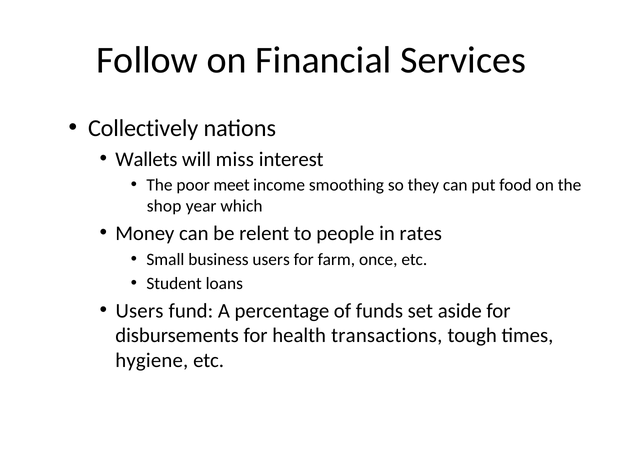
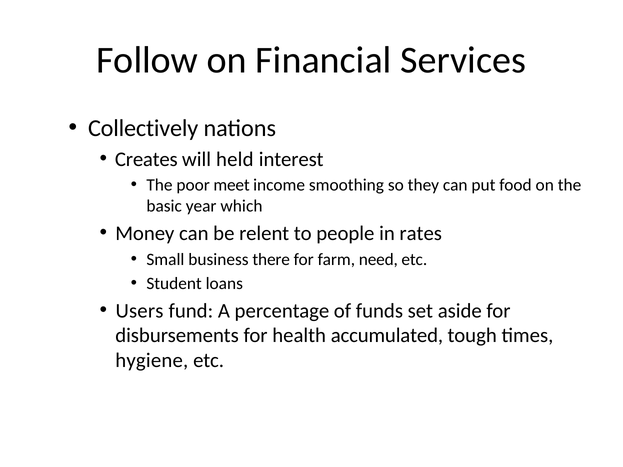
Wallets: Wallets -> Creates (146, 159)
miss: miss -> held (235, 159)
shop: shop -> basic (164, 206)
business users: users -> there (271, 259)
once: once -> need (378, 259)
transactions: transactions -> accumulated (387, 336)
